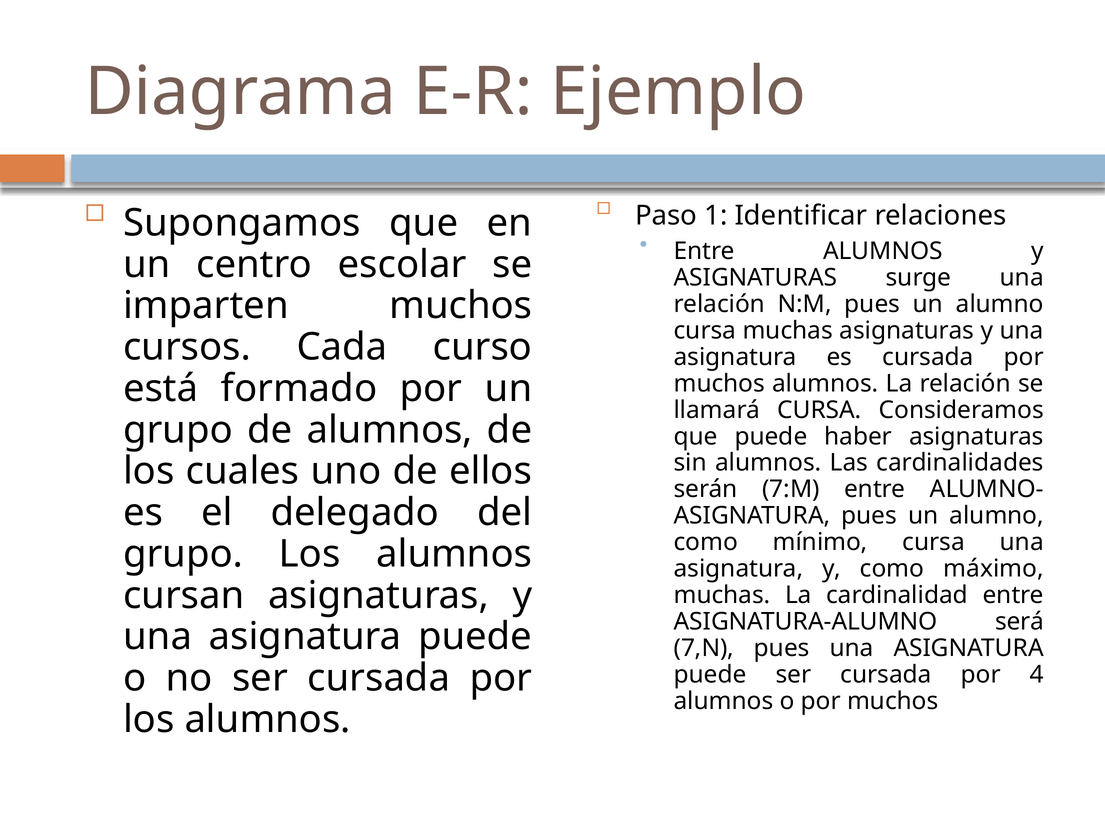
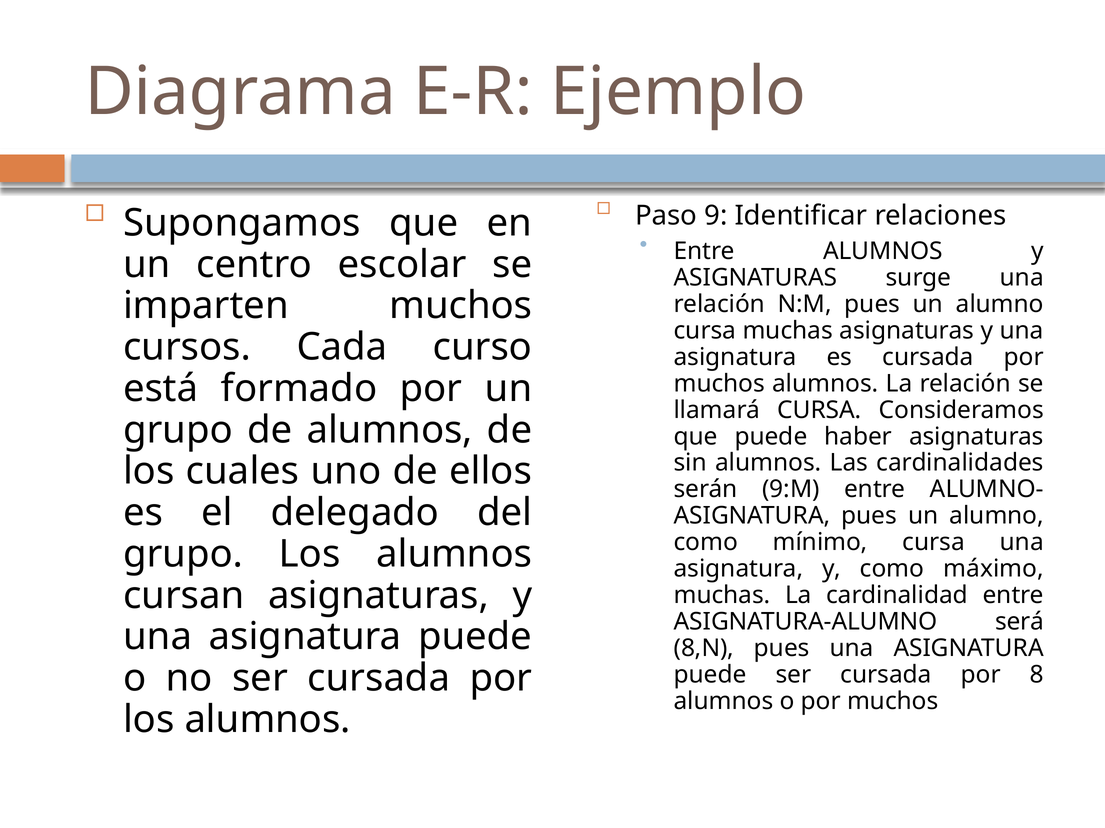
1: 1 -> 9 (716, 216)
7:M: 7:M -> 9:M (791, 490)
7,N: 7,N -> 8,N (704, 649)
4: 4 -> 8 (1037, 675)
